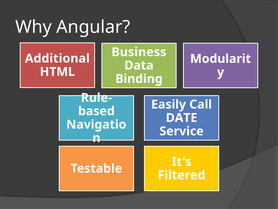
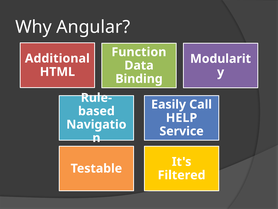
Business: Business -> Function (139, 52)
DATE: DATE -> HELP (182, 118)
